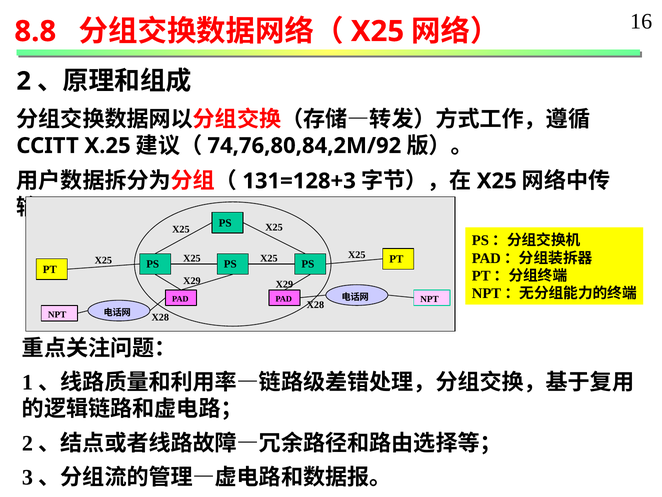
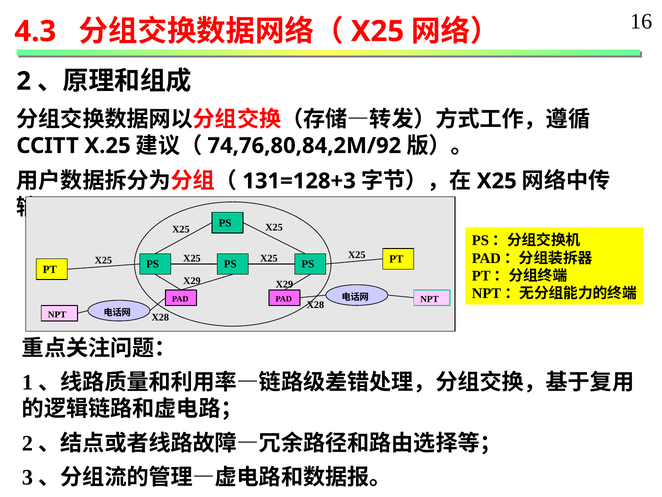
8.8: 8.8 -> 4.3 (35, 31)
